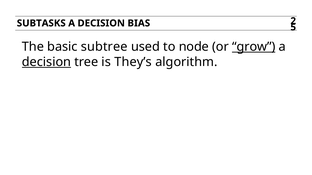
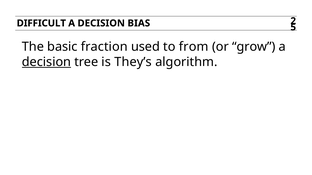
SUBTASKS: SUBTASKS -> DIFFICULT (41, 23)
subtree: subtree -> fraction (104, 47)
node: node -> from (194, 47)
grow underline: present -> none (254, 47)
